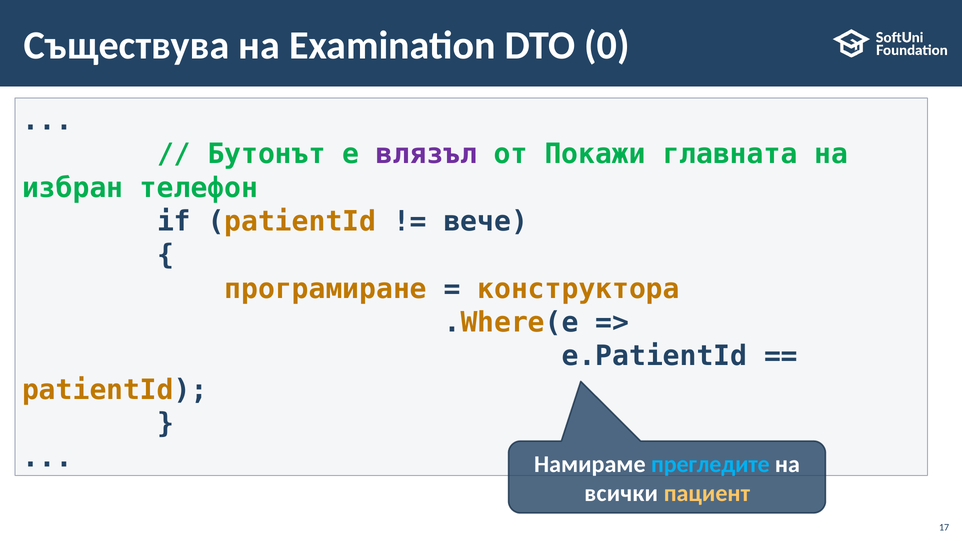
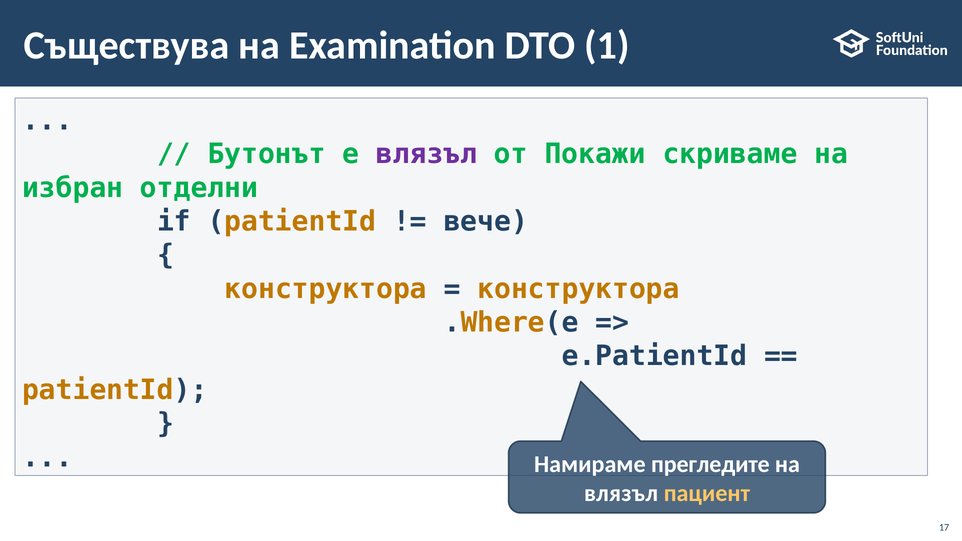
0: 0 -> 1 (607, 46)
главната: главната -> скриваме (730, 154)
телефон: телефон -> отделни (199, 188)
програмиране: програмиране -> конструктора (326, 289)
прегледите colour: light blue -> white (710, 464)
всички: всички -> влязъл (621, 493)
